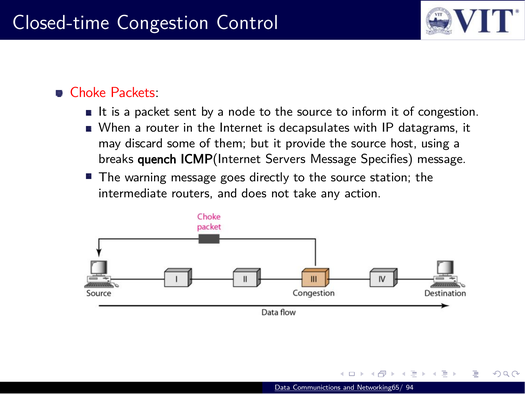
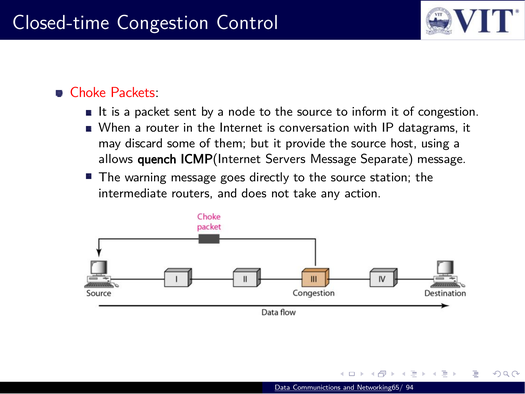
decapsulates: decapsulates -> conversation (314, 127)
breaks: breaks -> allows (116, 159)
Specifies: Specifies -> Separate (387, 159)
